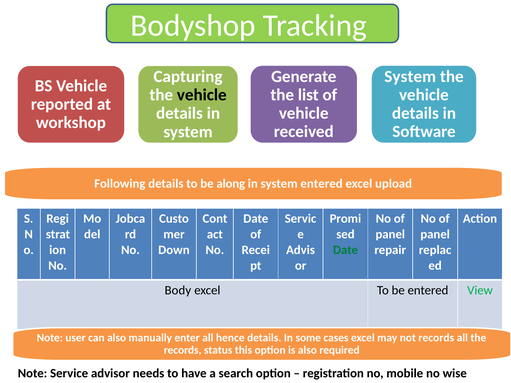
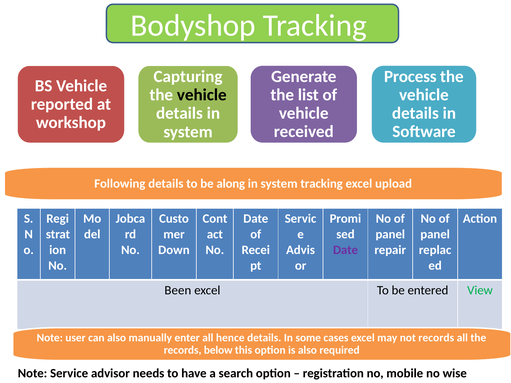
System: System -> Process (410, 77)
system entered: entered -> tracking (322, 184)
Date colour: green -> purple (346, 250)
Body: Body -> Been (178, 290)
status: status -> below (218, 350)
